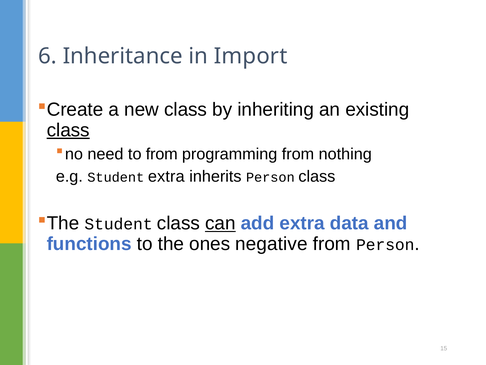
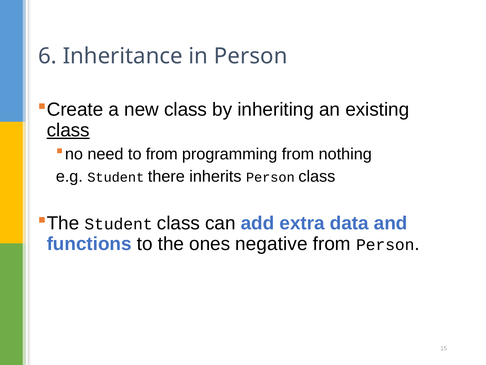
in Import: Import -> Person (251, 56)
Student extra: extra -> there (166, 176)
can underline: present -> none (220, 223)
